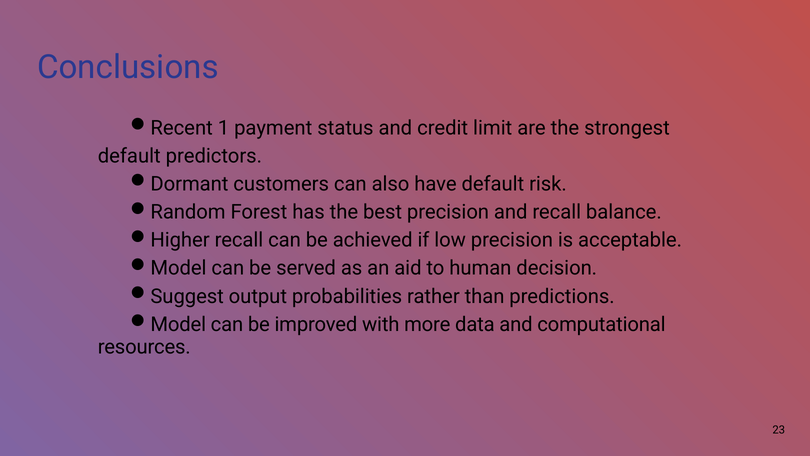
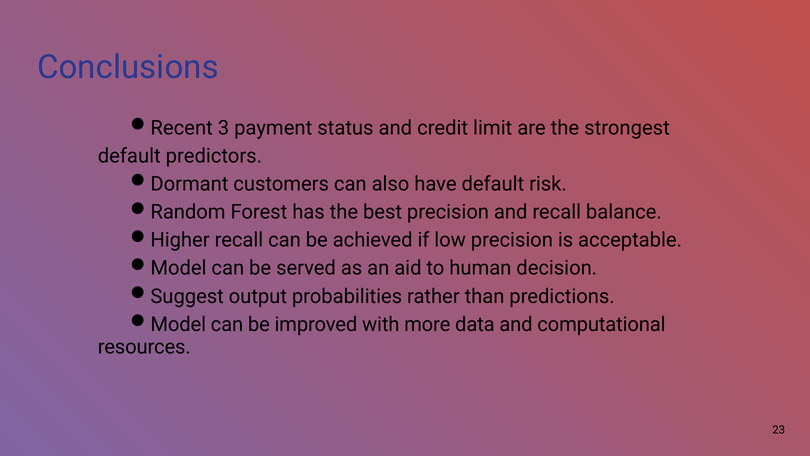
1: 1 -> 3 (223, 128)
